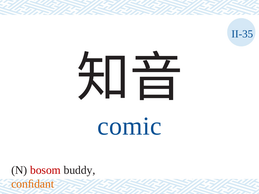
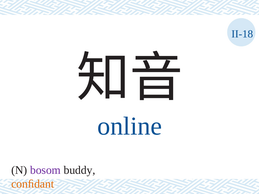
II-35: II-35 -> II-18 (242, 34)
comic: comic -> online (130, 126)
bosom colour: red -> purple (45, 170)
